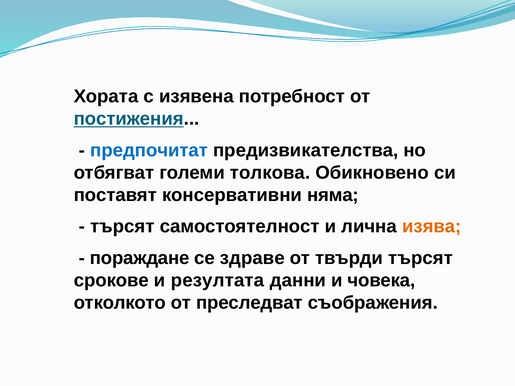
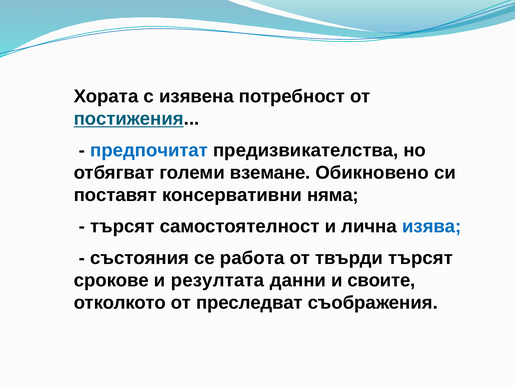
толкова: толкова -> вземане (270, 173)
изява colour: orange -> blue (432, 227)
пораждане: пораждане -> състояния (140, 258)
здраве: здраве -> работа (252, 258)
човека: човека -> своите (381, 281)
